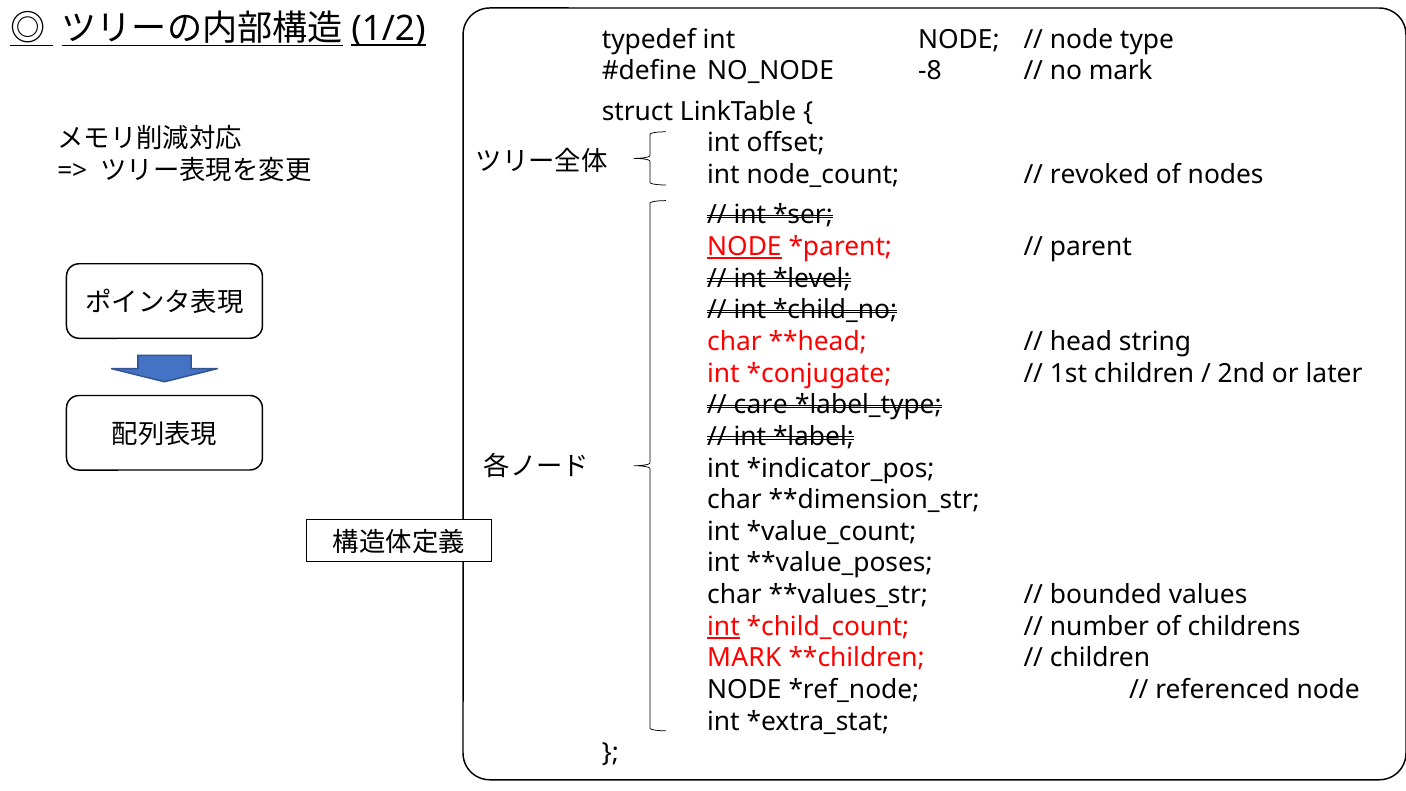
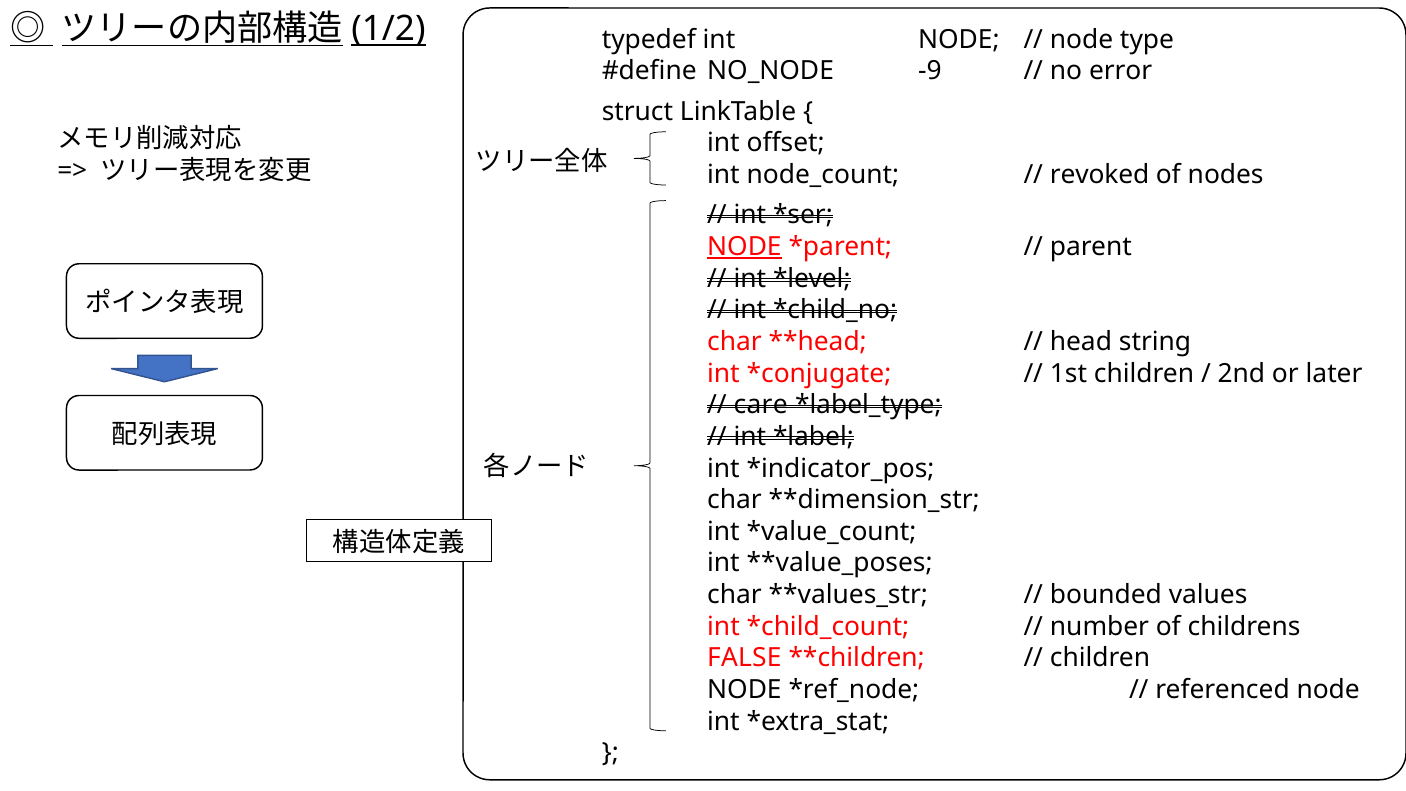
-8: -8 -> -9 (930, 71)
no mark: mark -> error (1121, 71)
int underline: present -> none (723, 626)
MARK: MARK -> FALSE (744, 658)
